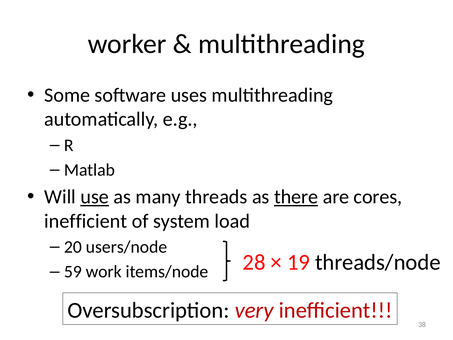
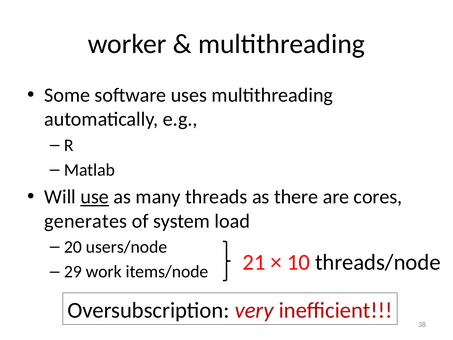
there underline: present -> none (296, 197)
inefficient: inefficient -> generates (86, 221)
59: 59 -> 29 (73, 272)
28: 28 -> 21 (254, 262)
19: 19 -> 10 (298, 262)
